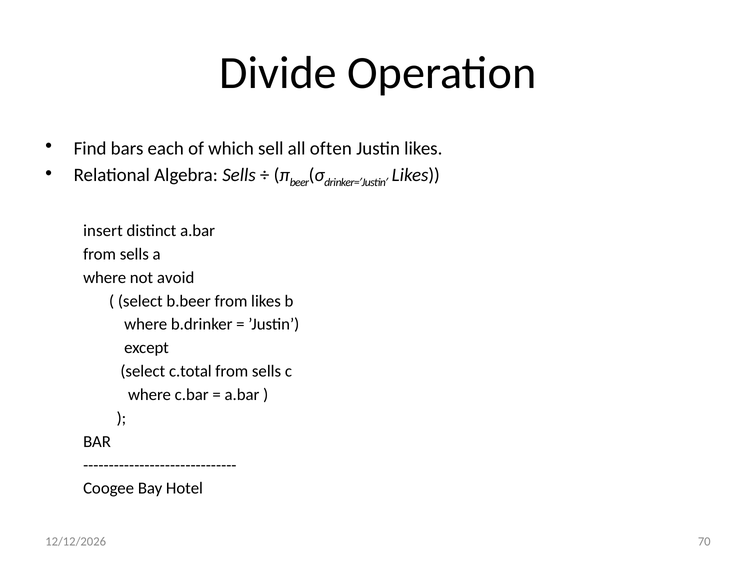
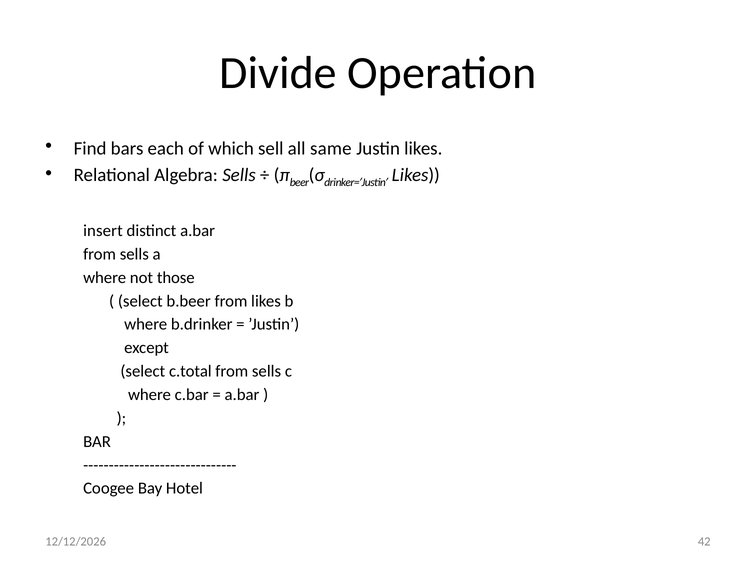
often: often -> same (331, 149)
avoid: avoid -> those (176, 278)
70: 70 -> 42 (704, 541)
